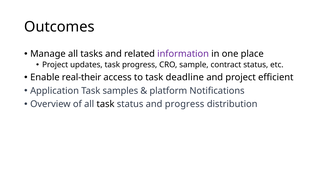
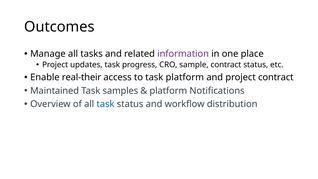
task deadline: deadline -> platform (185, 77)
project efficient: efficient -> contract (276, 77)
Application: Application -> Maintained (55, 91)
task colour: black -> blue (106, 104)
and progress: progress -> workflow (185, 104)
